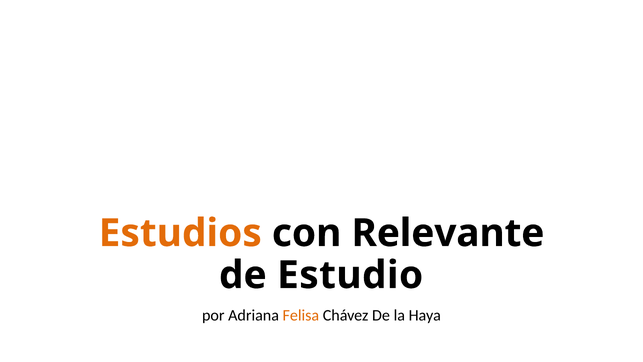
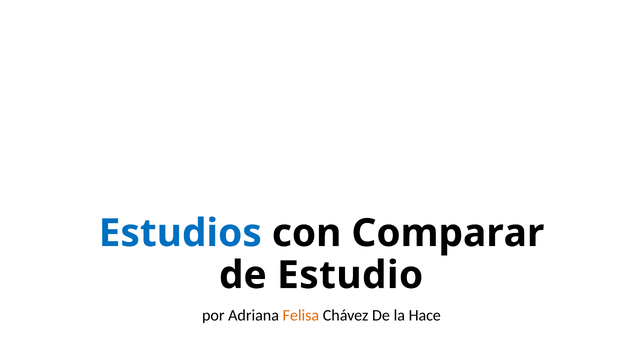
Estudios colour: orange -> blue (180, 233)
Relevante: Relevante -> Comparar (448, 233)
Haya: Haya -> Hace (425, 315)
